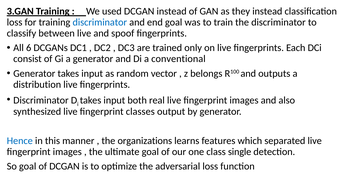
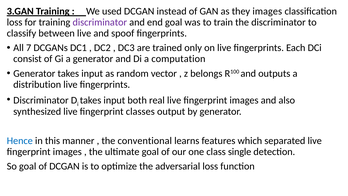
they instead: instead -> images (267, 11)
discriminator colour: blue -> purple (100, 22)
6: 6 -> 7 (29, 48)
conventional: conventional -> computation (178, 59)
organizations: organizations -> conventional (145, 141)
